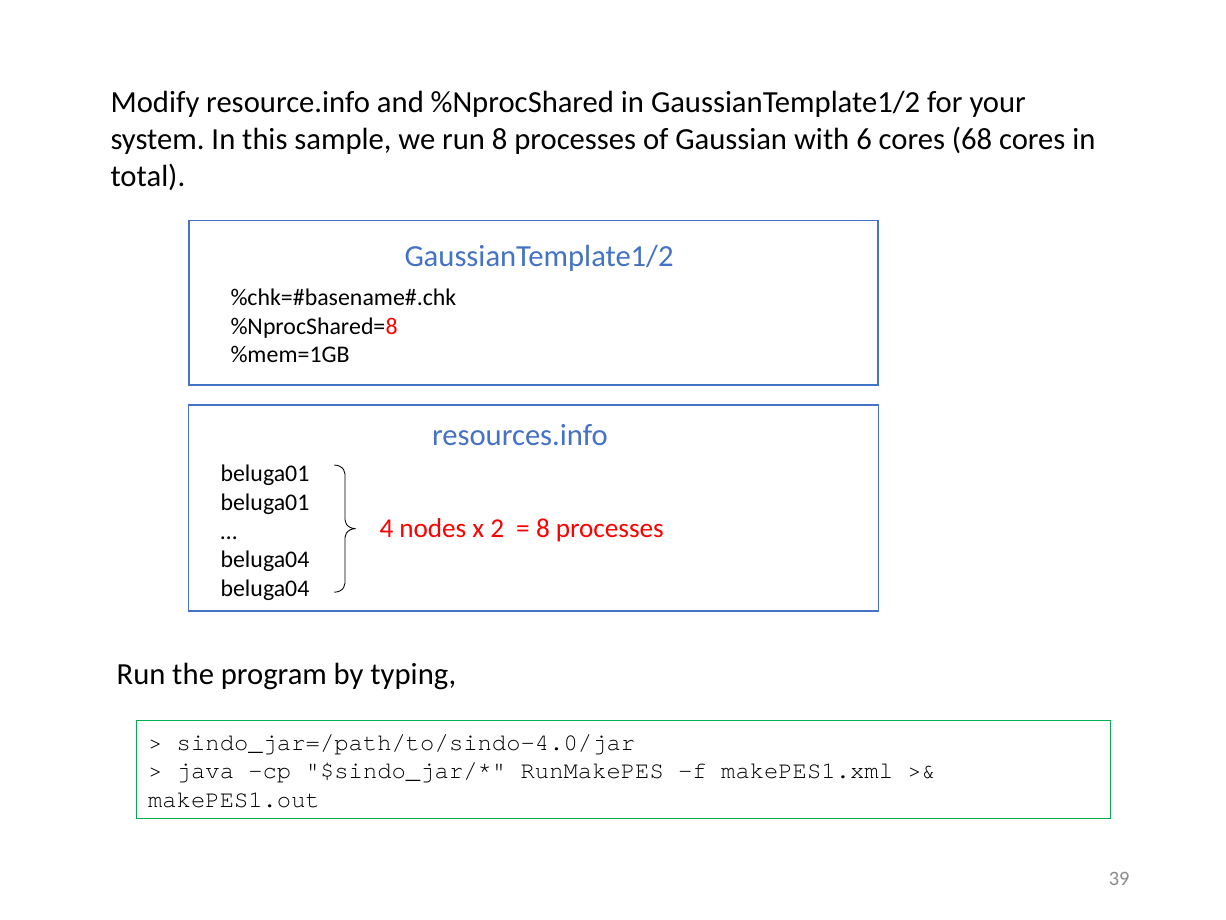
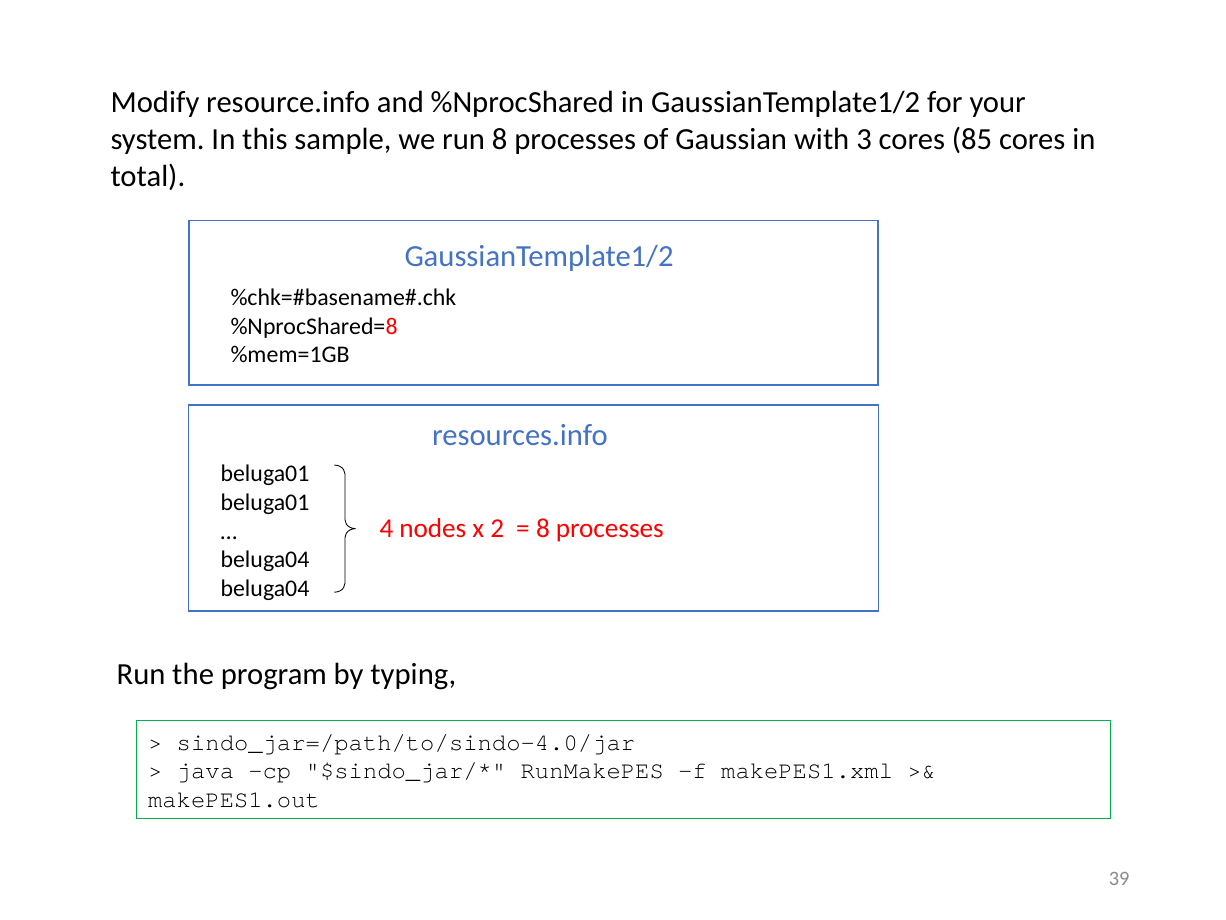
6: 6 -> 3 (864, 139)
68: 68 -> 85 (972, 139)
